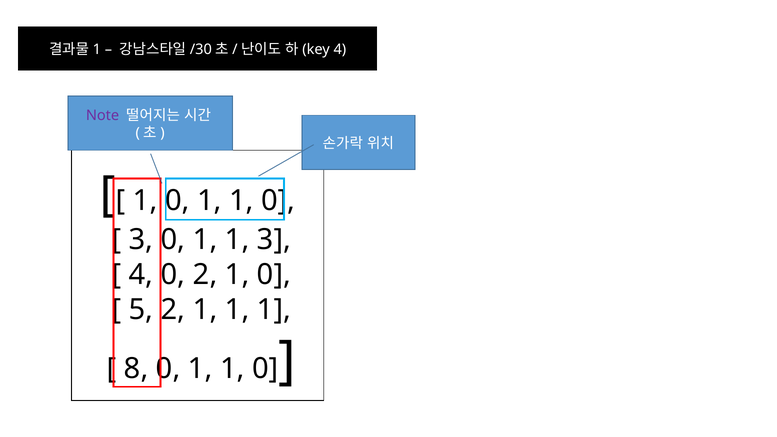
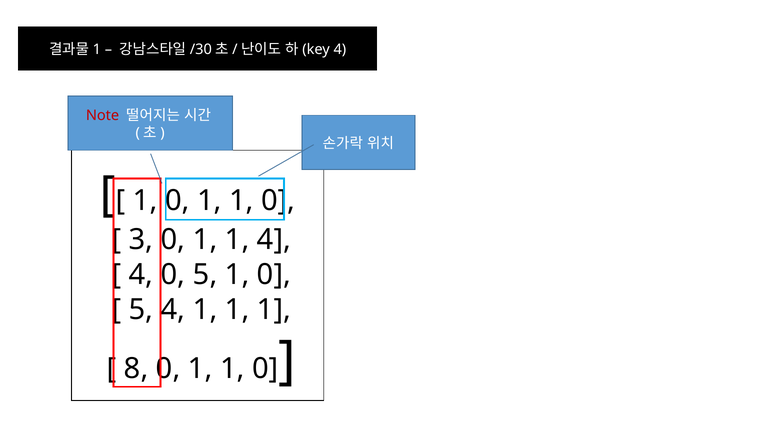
Note colour: purple -> red (103, 115)
1 3: 3 -> 4 (274, 240)
0 2: 2 -> 5 (205, 275)
5 2: 2 -> 4 (173, 310)
